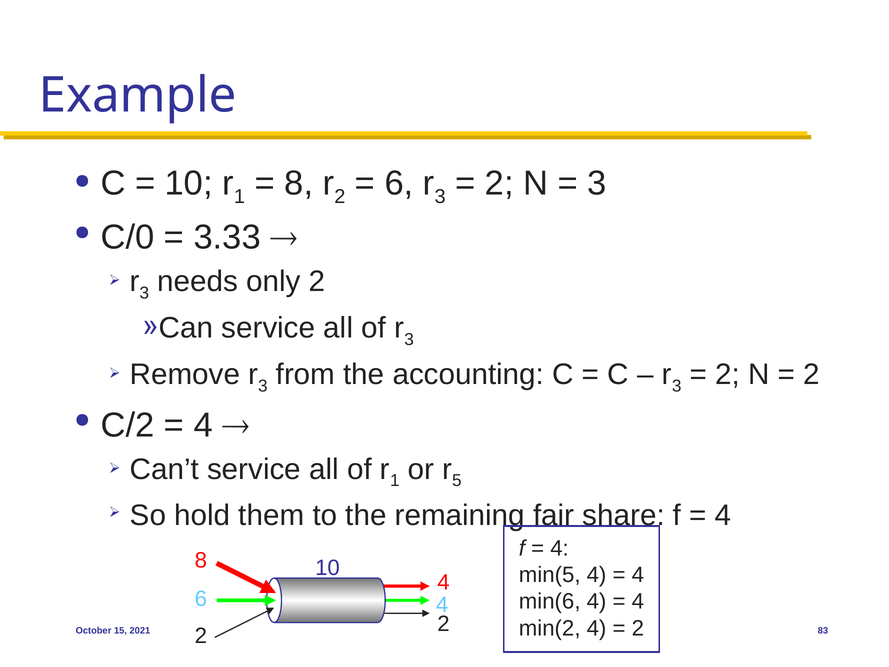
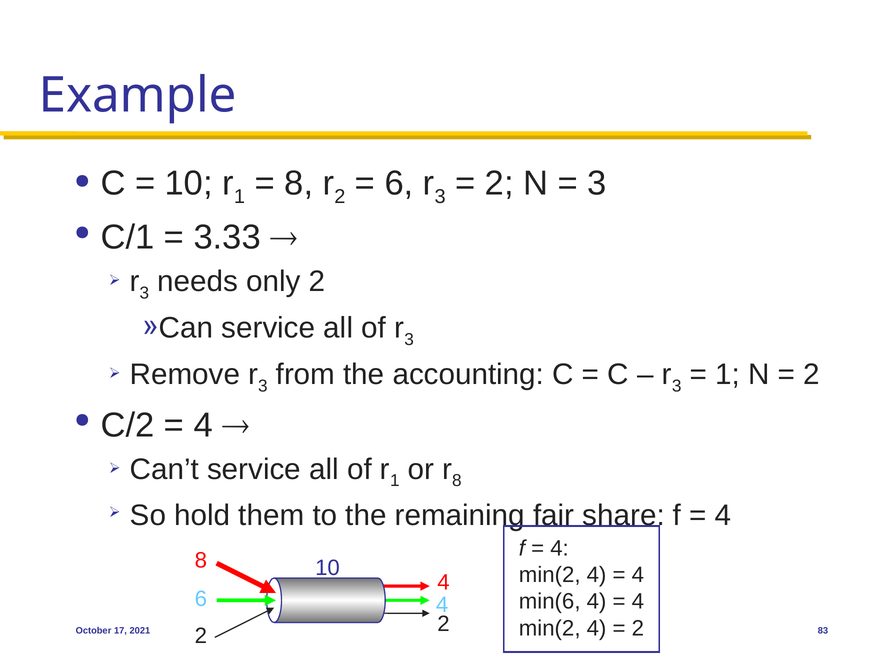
C/0: C/0 -> C/1 (127, 237)
2: 2 -> 1 (727, 374)
5: 5 -> 8 (457, 481)
min(5: min(5 -> min(2 (550, 575)
15: 15 -> 17 (120, 630)
